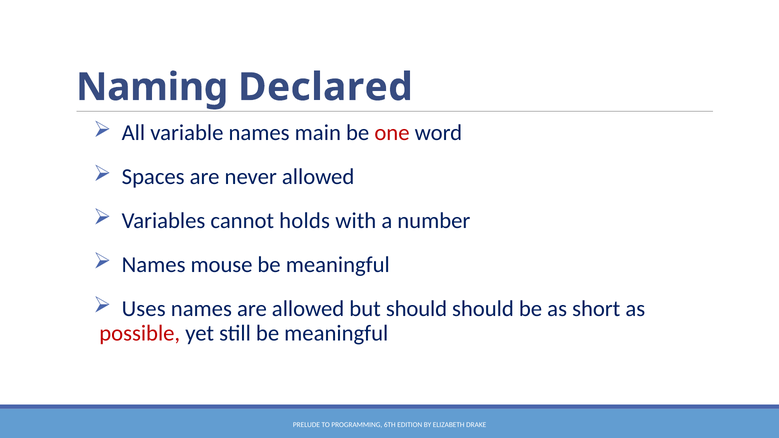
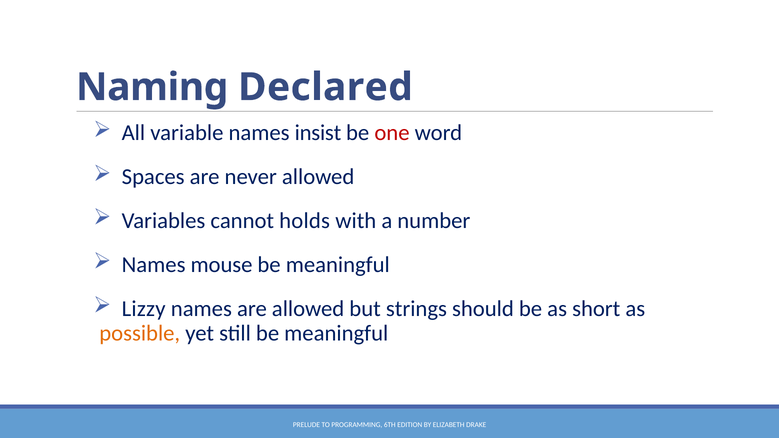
main: main -> insist (318, 133)
Uses: Uses -> Lizzy (144, 309)
but should: should -> strings (416, 309)
possible colour: red -> orange (140, 333)
